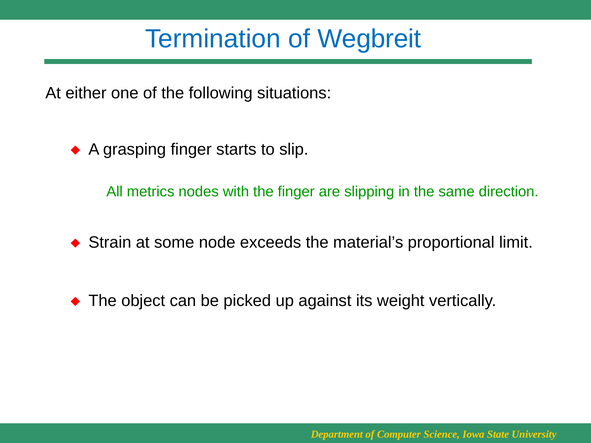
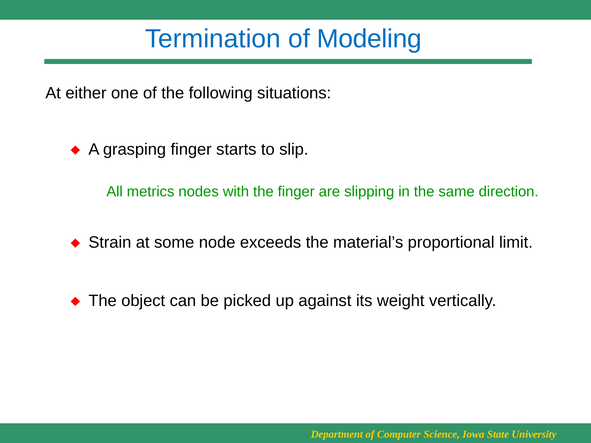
Wegbreit: Wegbreit -> Modeling (369, 39)
